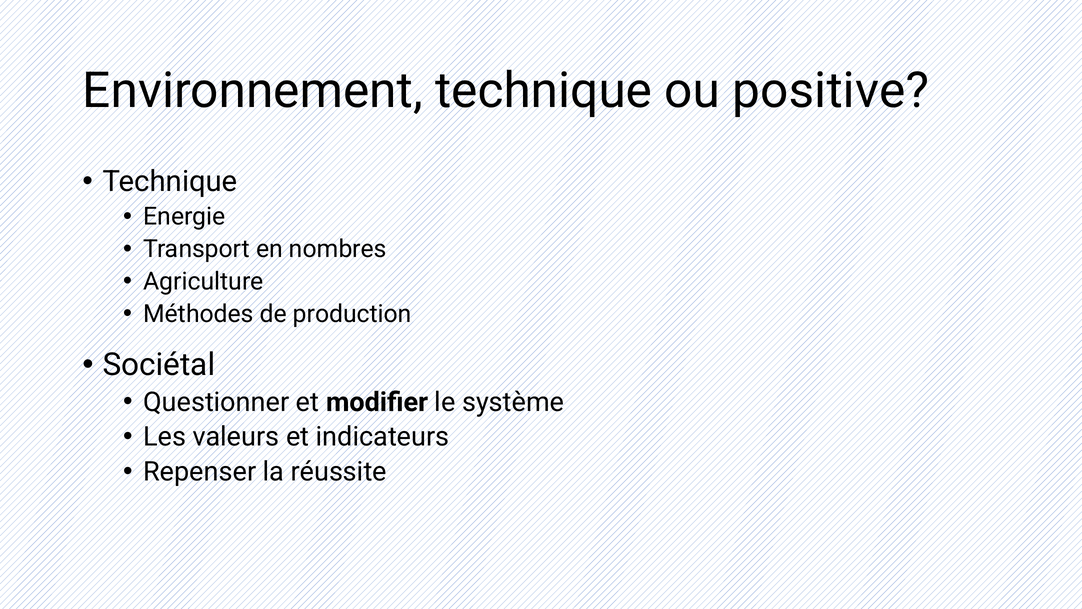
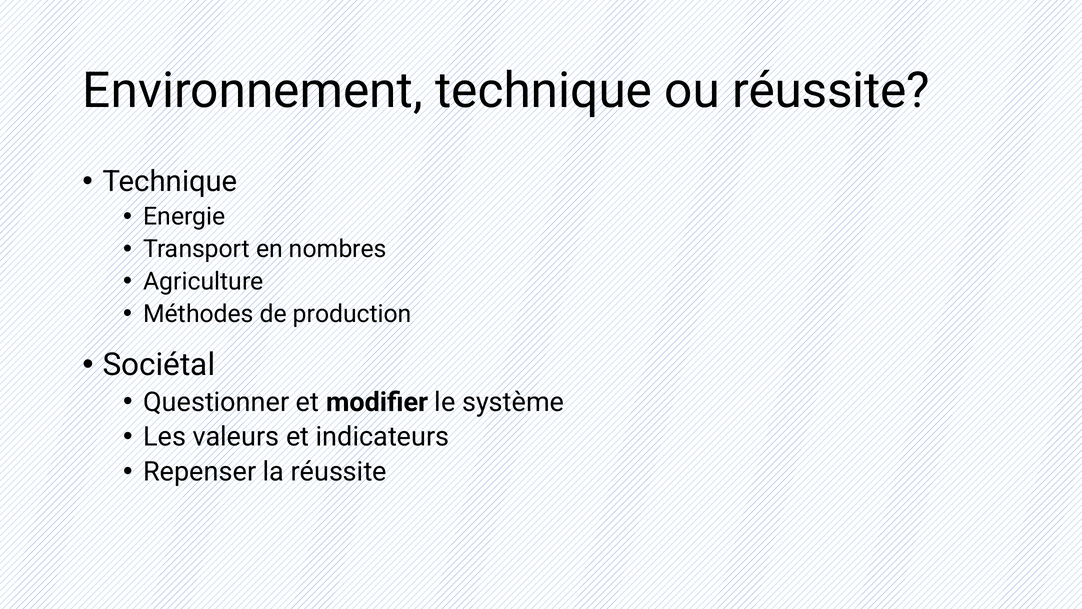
ou positive: positive -> réussite (831, 91)
